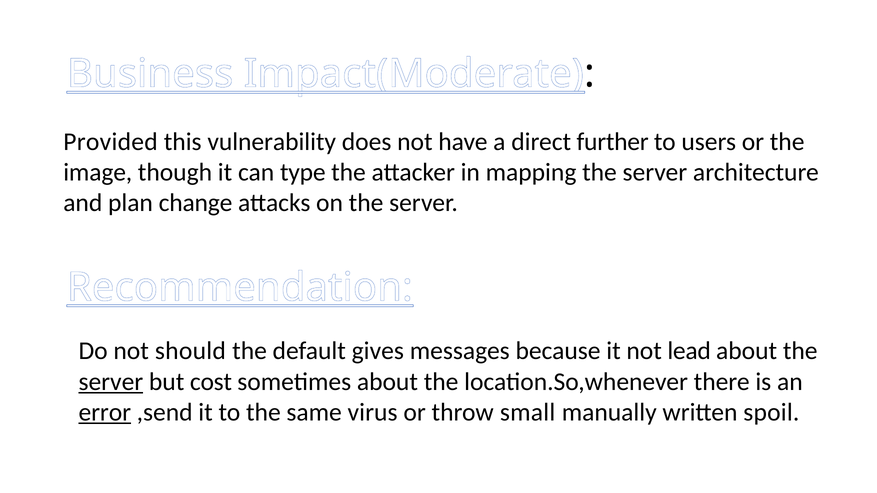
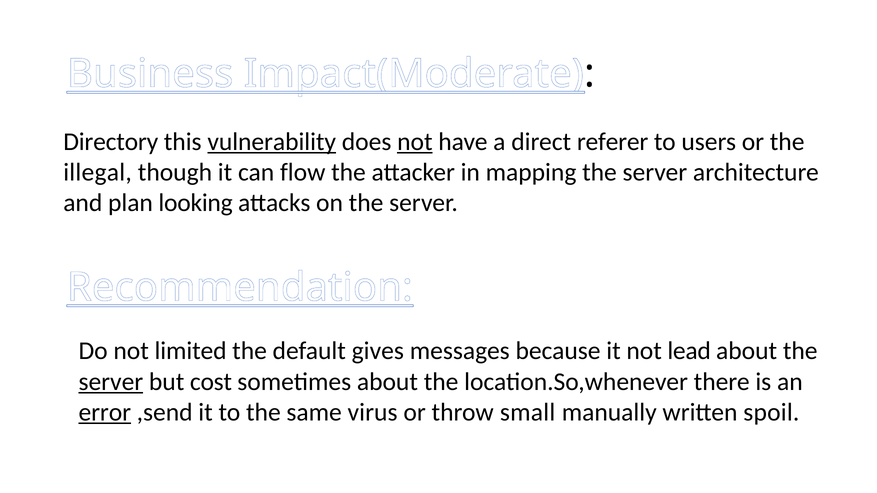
Provided: Provided -> Directory (111, 142)
vulnerability underline: none -> present (272, 142)
not underline: none -> present (415, 142)
further: further -> referer (613, 142)
image: image -> illegal (98, 172)
type: type -> flow (303, 172)
change: change -> looking (196, 203)
should: should -> limited (191, 351)
